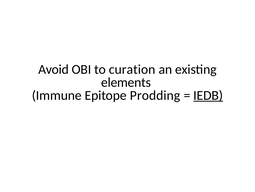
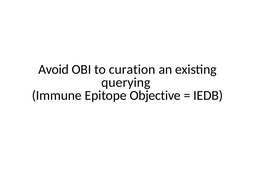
elements: elements -> querying (126, 82)
Prodding: Prodding -> Objective (155, 95)
IEDB underline: present -> none (208, 95)
